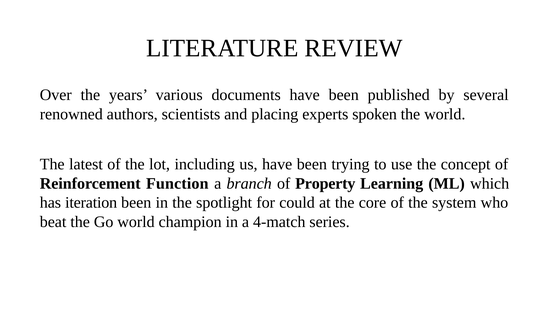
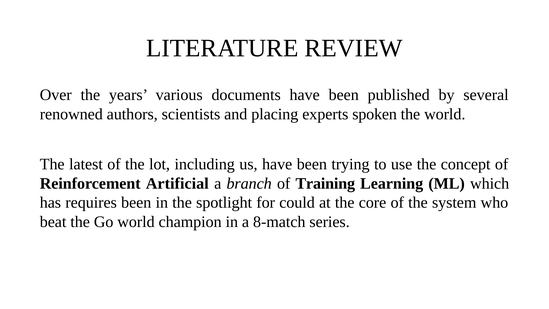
Function: Function -> Artificial (177, 183)
Property: Property -> Training (325, 183)
iteration: iteration -> requires (91, 203)
4-match: 4-match -> 8-match (279, 222)
